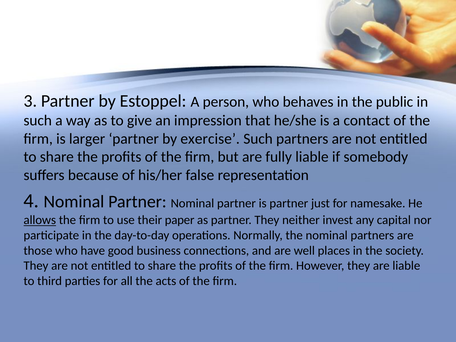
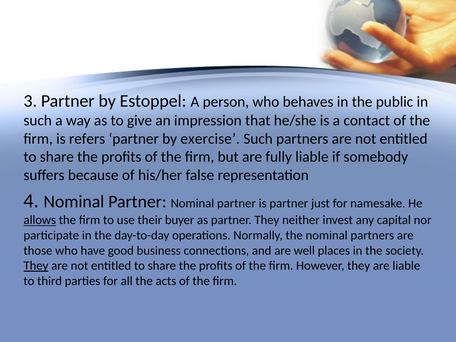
larger: larger -> refers (87, 139)
paper: paper -> buyer (180, 220)
They underline: none -> present (36, 266)
